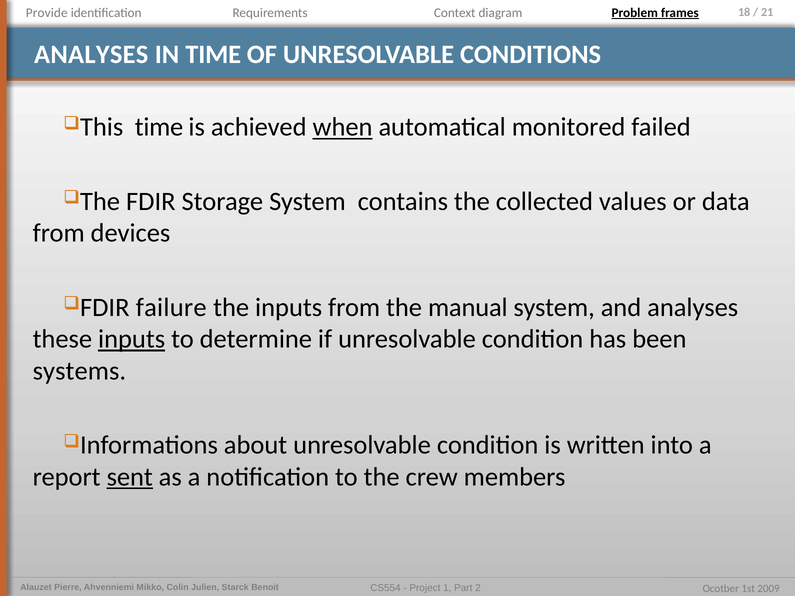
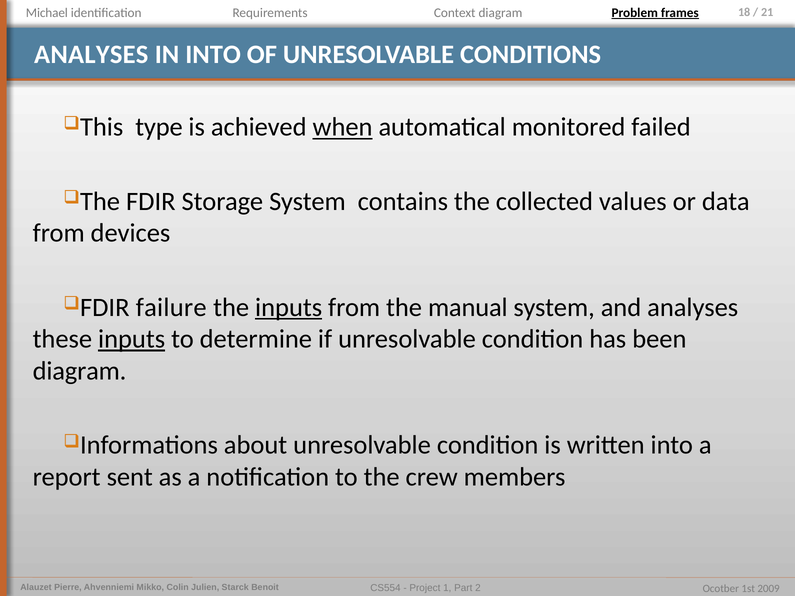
Provide: Provide -> Michael (47, 13)
IN TIME: TIME -> INTO (213, 54)
time: time -> type (159, 127)
inputs underline: none -> present (289, 307)
systems: systems -> diagram (80, 371)
sent underline: present -> none (130, 477)
